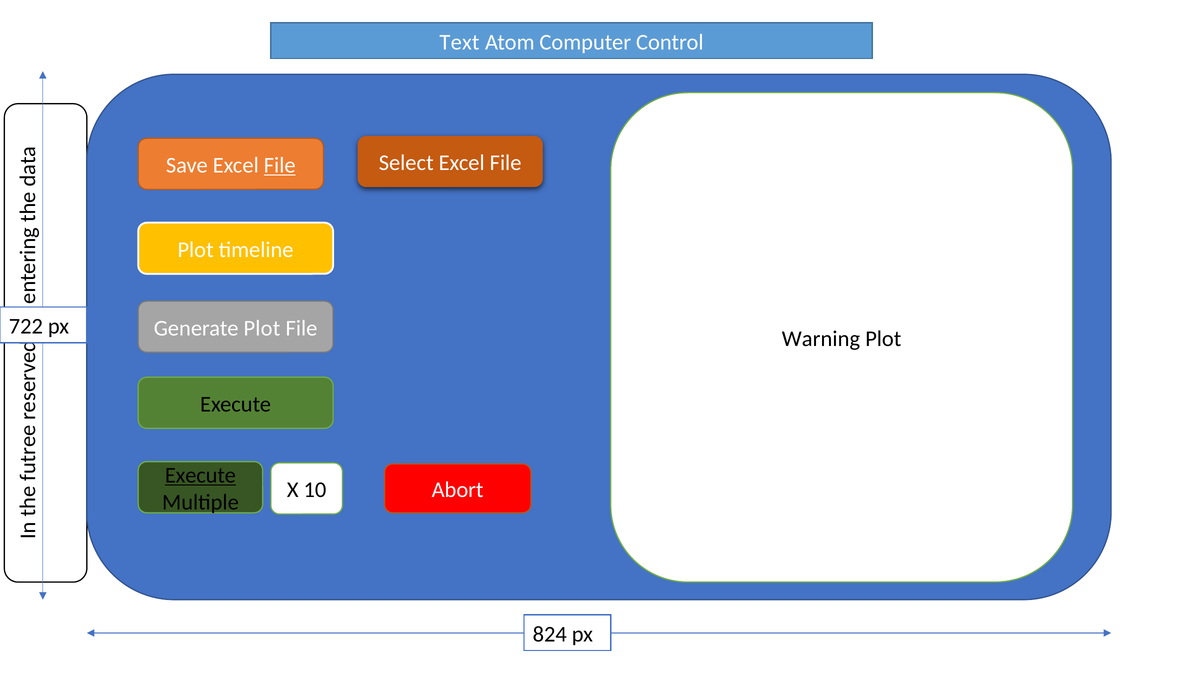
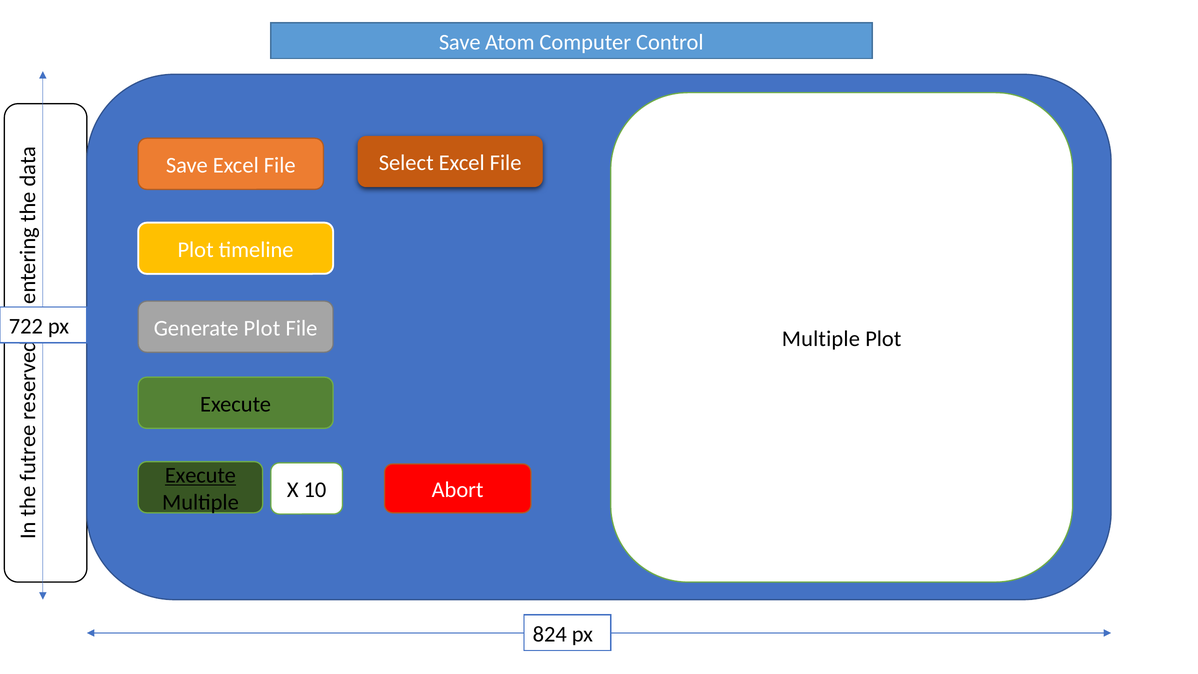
Text: Text -> Save (460, 42)
File underline: present -> none (280, 165)
Warning: Warning -> Multiple (821, 339)
